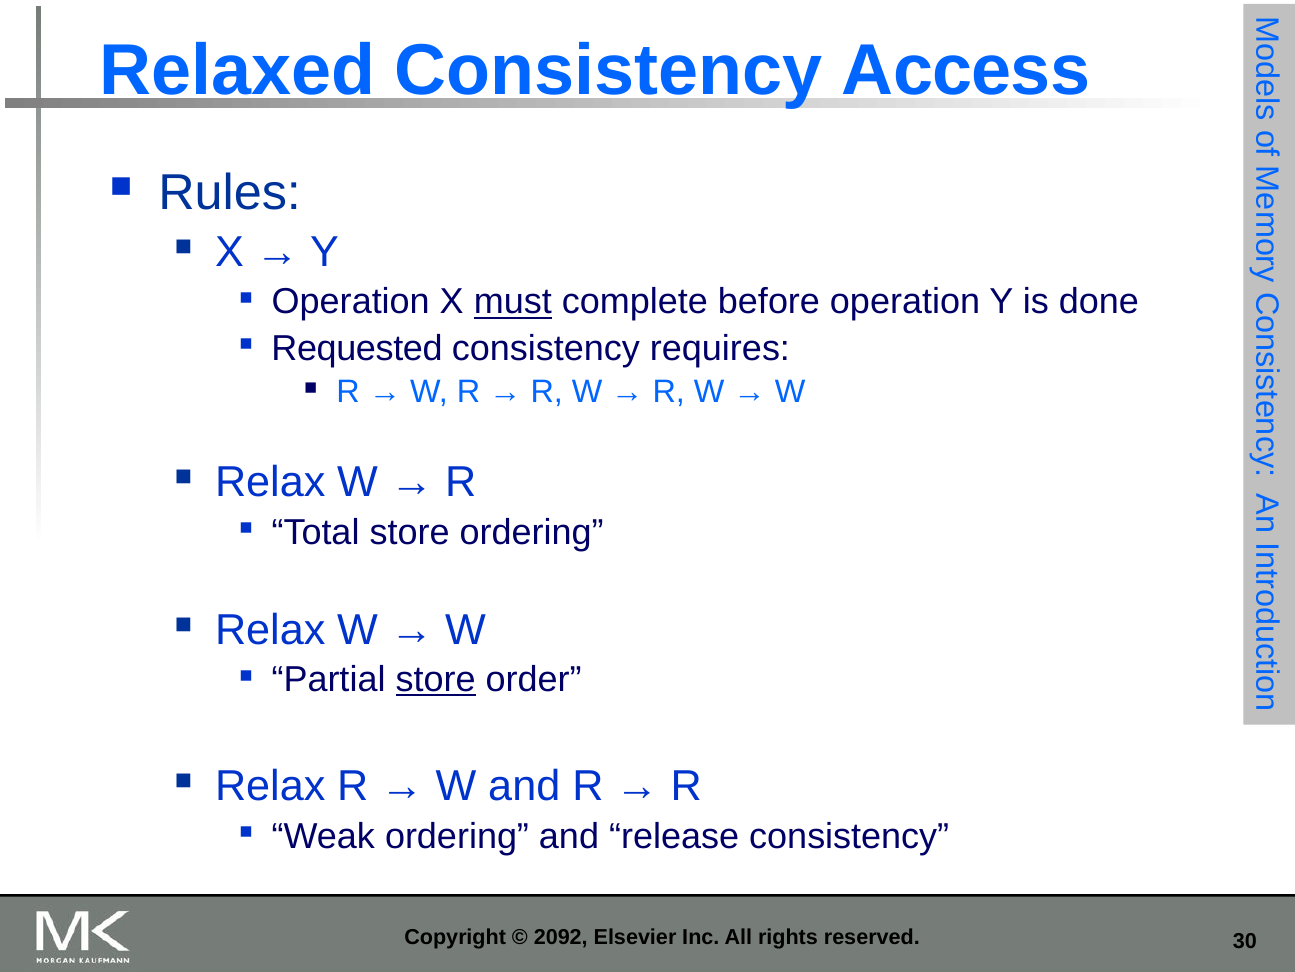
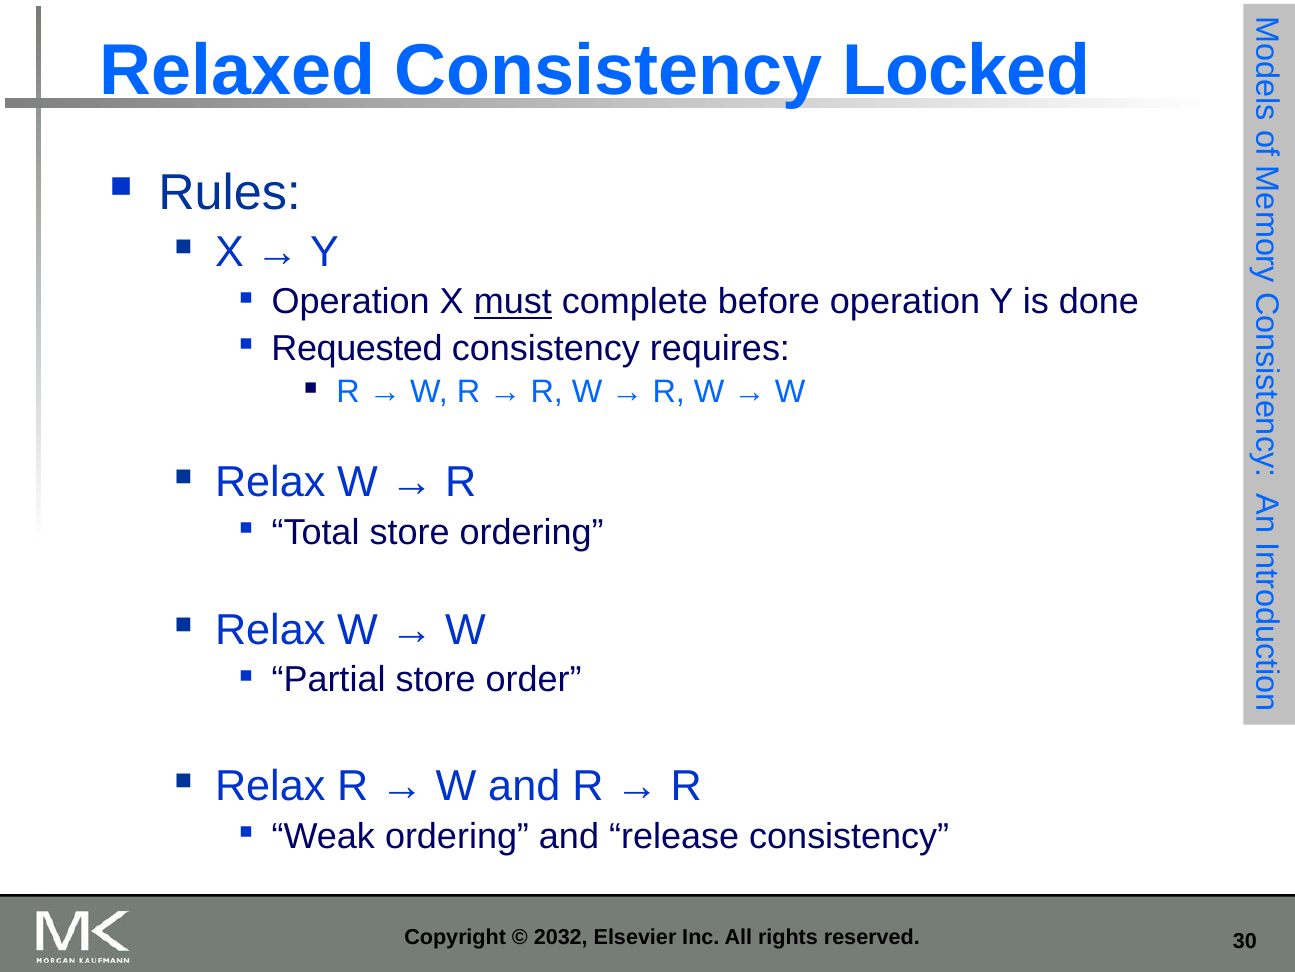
Access: Access -> Locked (966, 71)
store underline: present -> none (436, 679)
2092: 2092 -> 2032 (561, 937)
